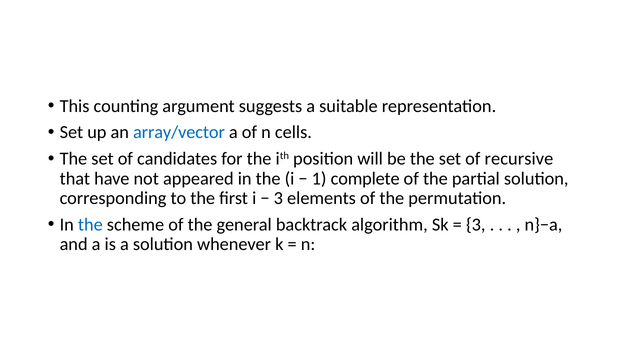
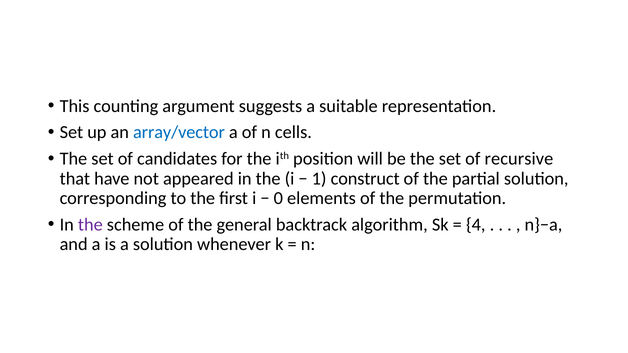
complete: complete -> construct (365, 179)
3: 3 -> 0 (278, 198)
the colour: blue -> purple (90, 225)
3: 3 -> 4 (476, 225)
